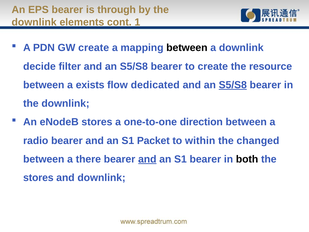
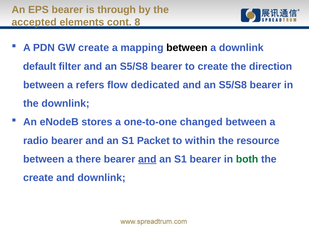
downlink: downlink -> accepted (34, 22)
1: 1 -> 8 (137, 22)
decide: decide -> default (40, 66)
resource: resource -> direction (271, 66)
exists: exists -> refers (90, 85)
S5/S8 underline: present -> none (233, 85)
direction: direction -> changed (201, 122)
changed: changed -> resource (258, 140)
both colour: black -> green (247, 159)
stores: stores -> create (38, 178)
